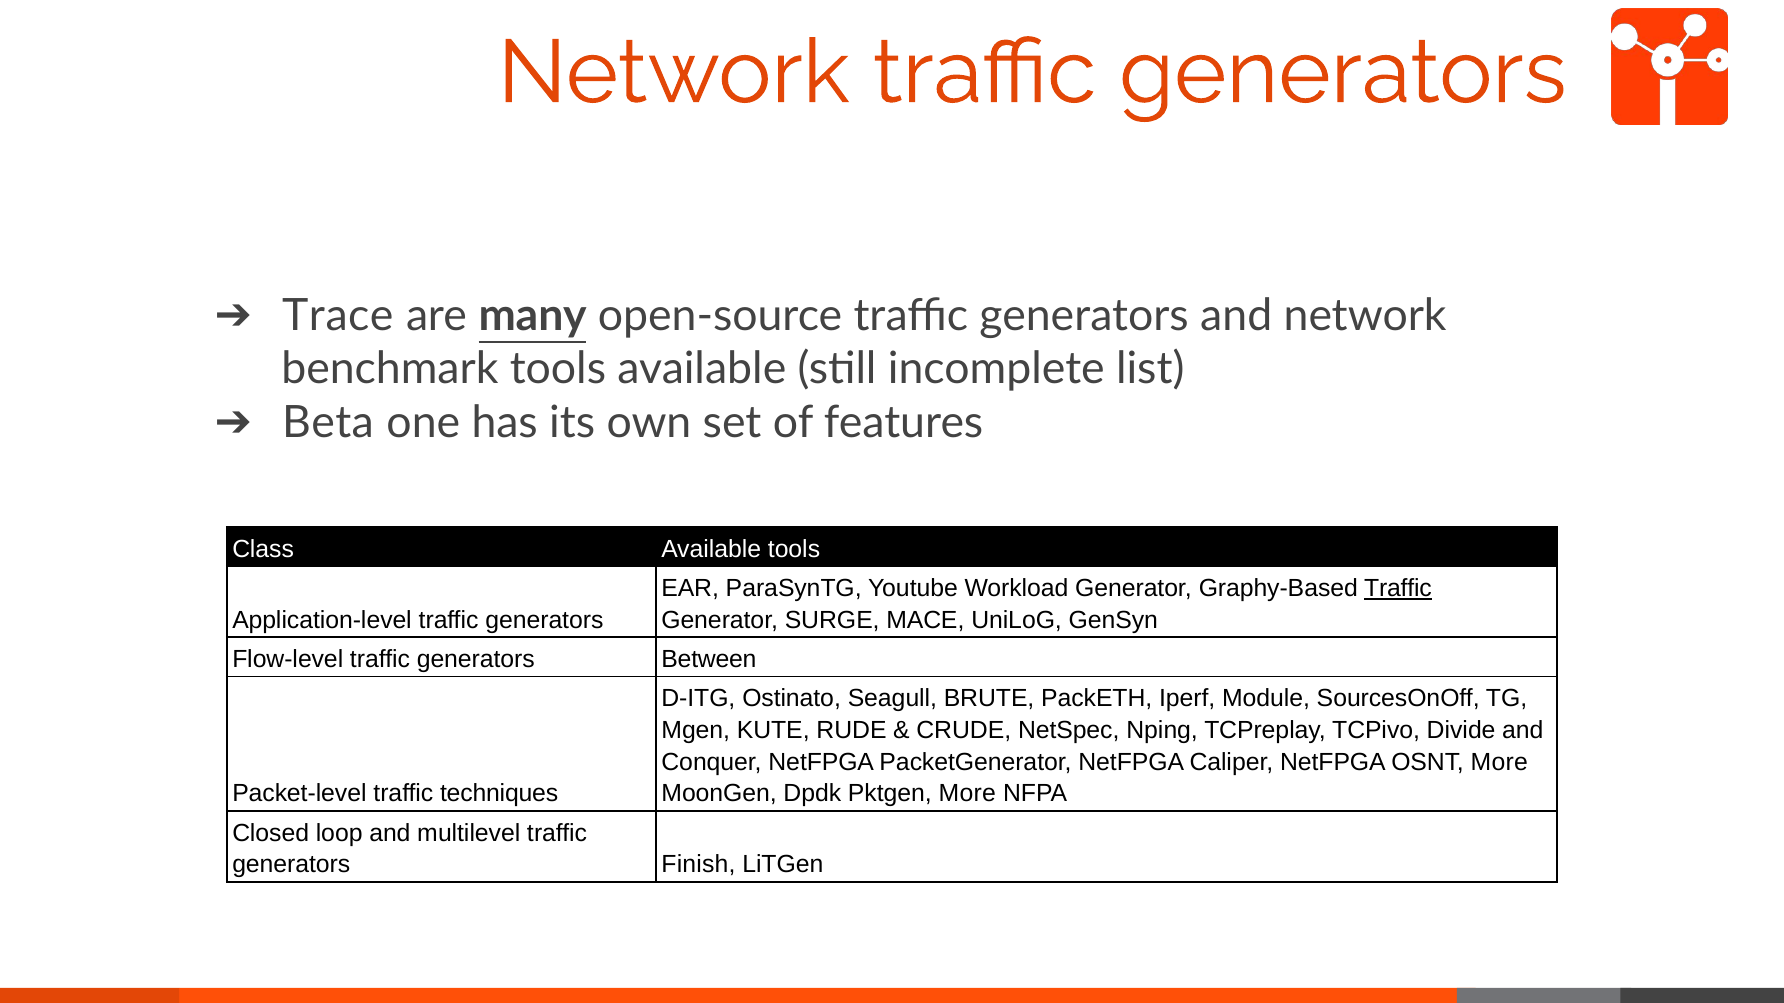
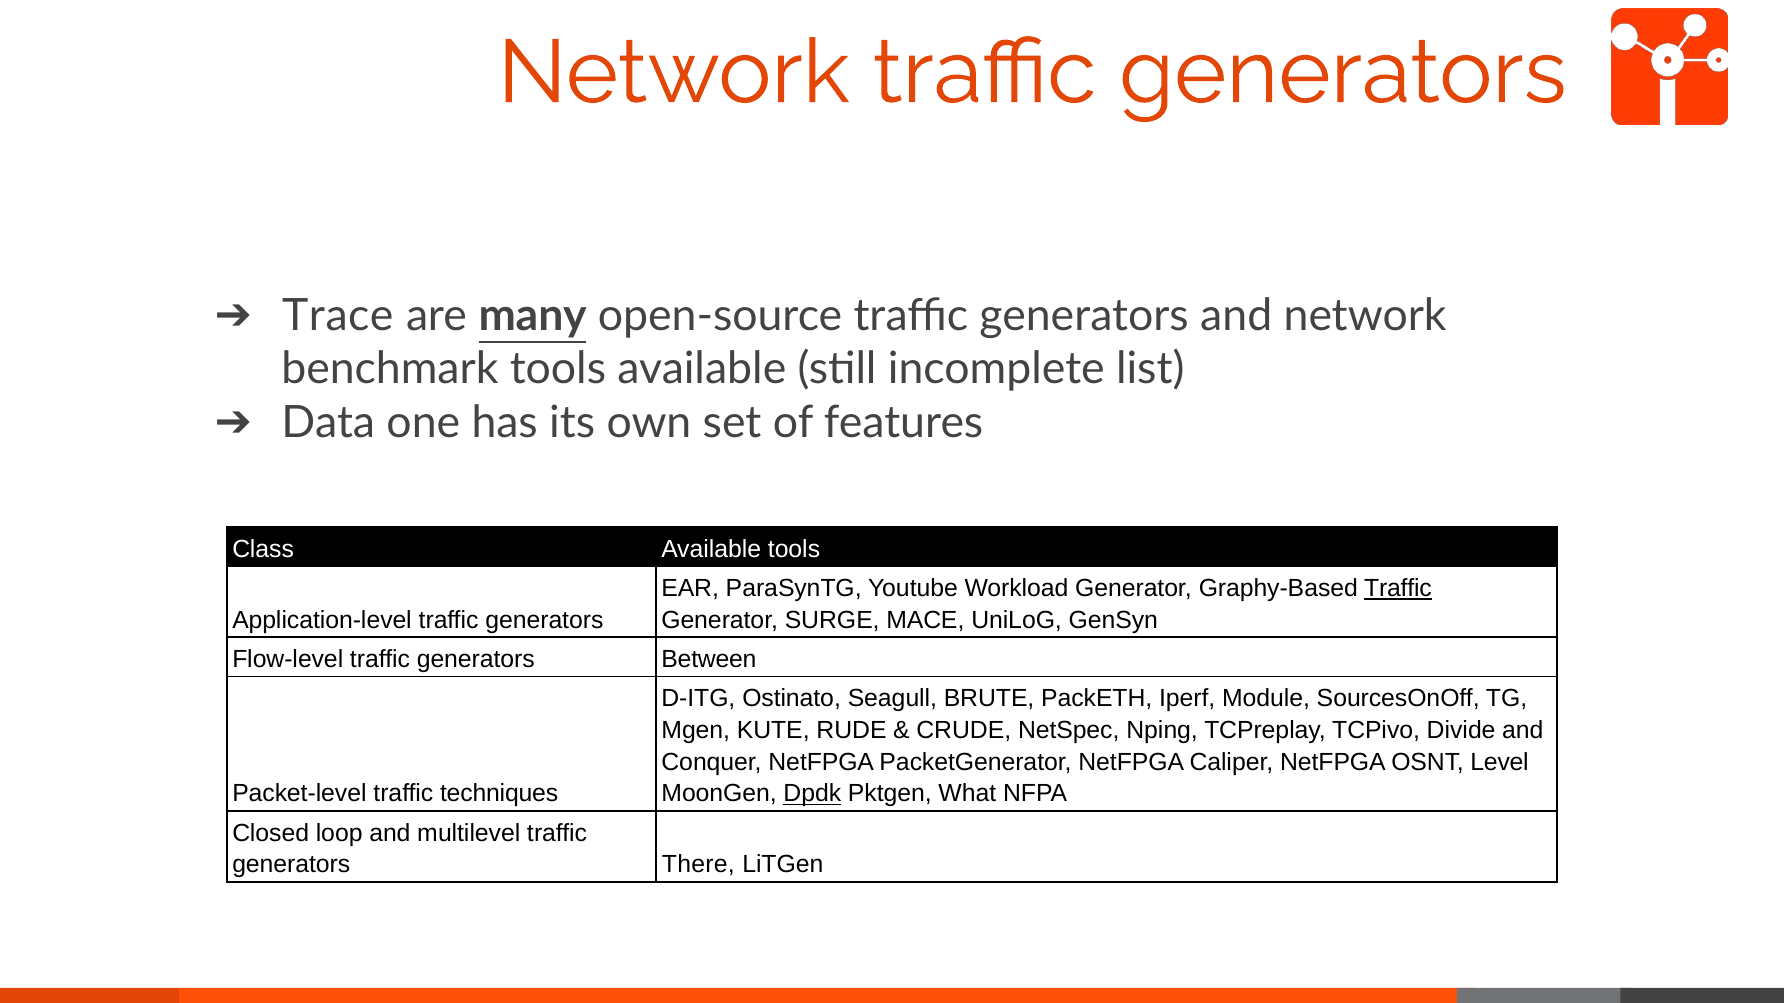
Beta: Beta -> Data (328, 423)
OSNT More: More -> Level (1500, 762)
Dpdk underline: none -> present (812, 794)
Pktgen More: More -> What (967, 794)
Finish: Finish -> There (698, 865)
